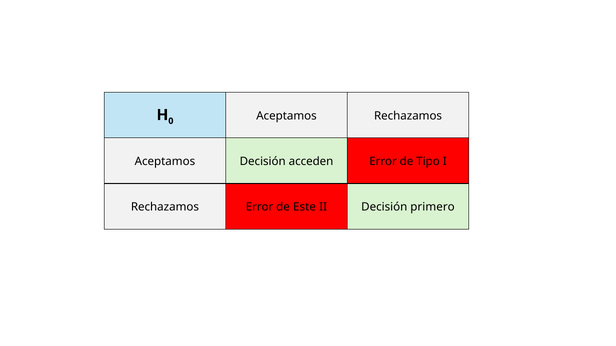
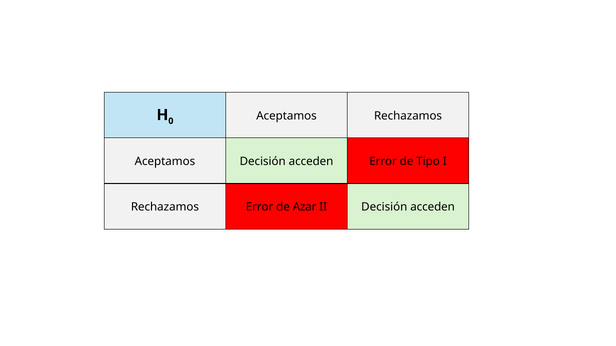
Este: Este -> Azar (305, 207)
II Decisión primero: primero -> acceden (433, 207)
